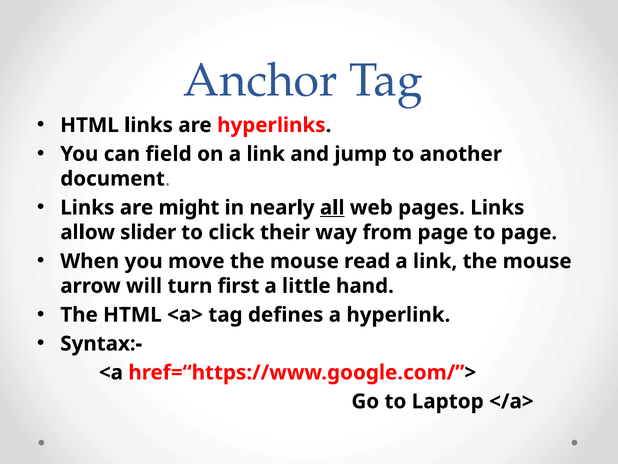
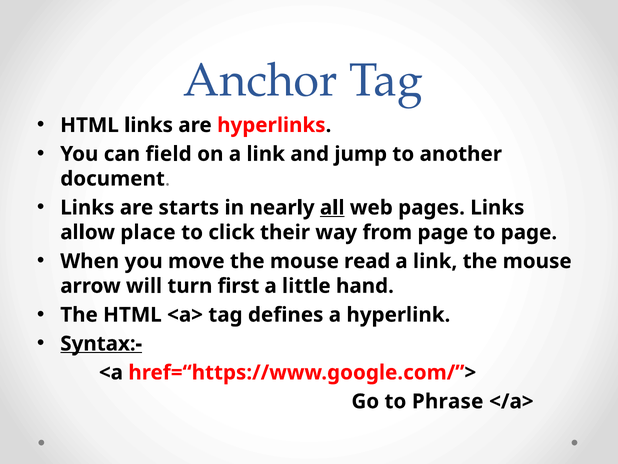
might: might -> starts (189, 207)
slider: slider -> place (148, 232)
Syntax:- underline: none -> present (101, 343)
Laptop: Laptop -> Phrase (448, 401)
